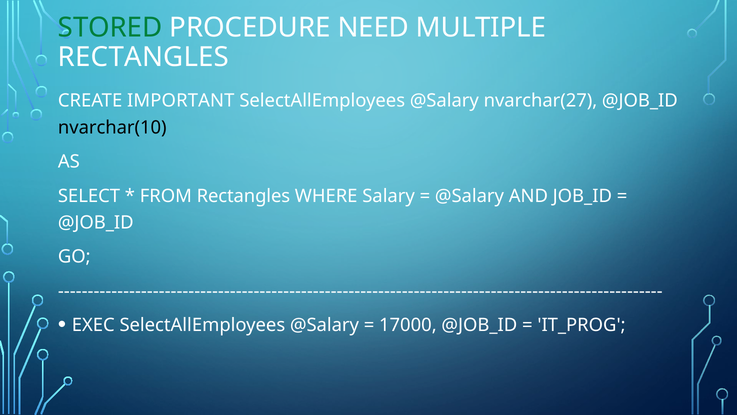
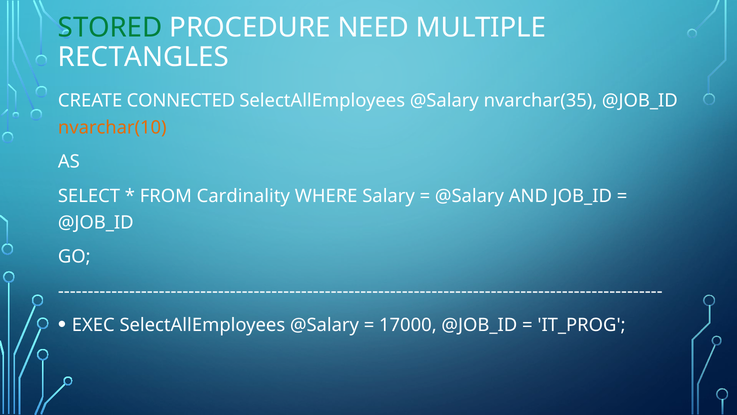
IMPORTANT: IMPORTANT -> CONNECTED (181, 101)
nvarchar(27: nvarchar(27 -> nvarchar(35 (540, 101)
nvarchar(10 colour: black -> orange (112, 127)
FROM Rectangles: Rectangles -> Cardinality (243, 196)
